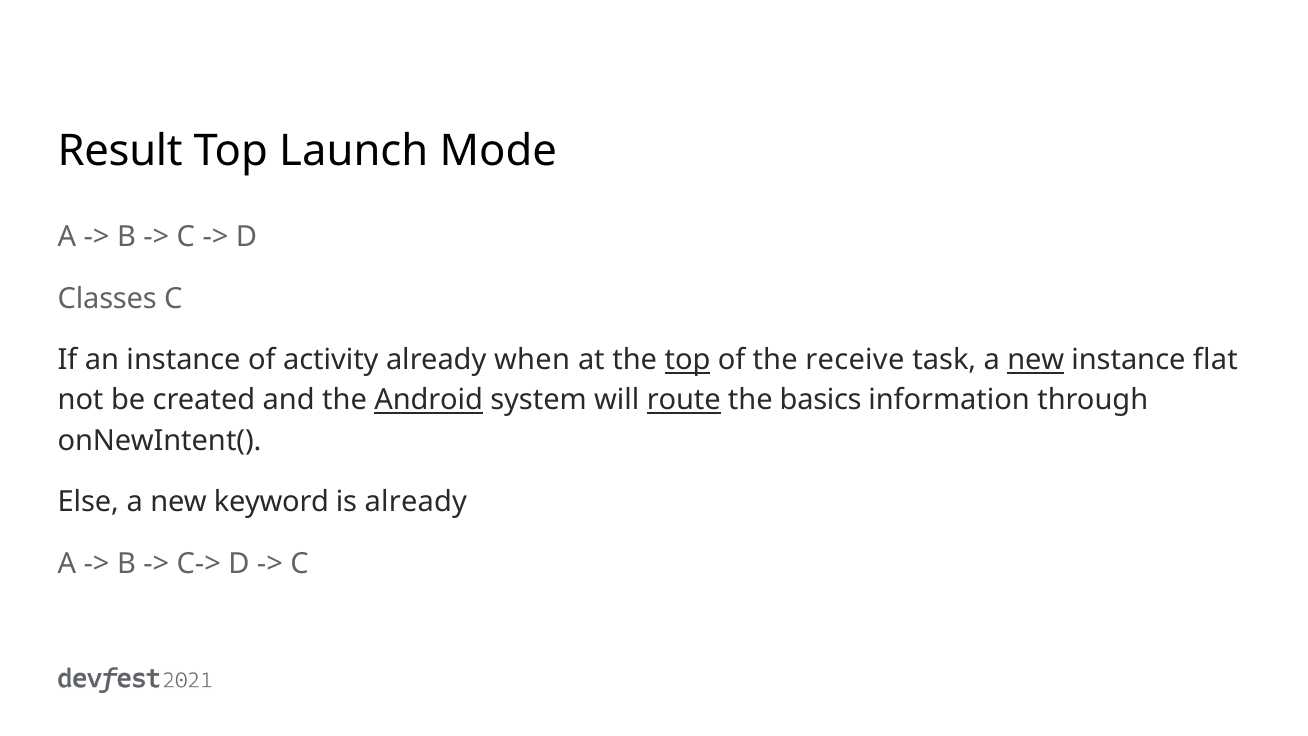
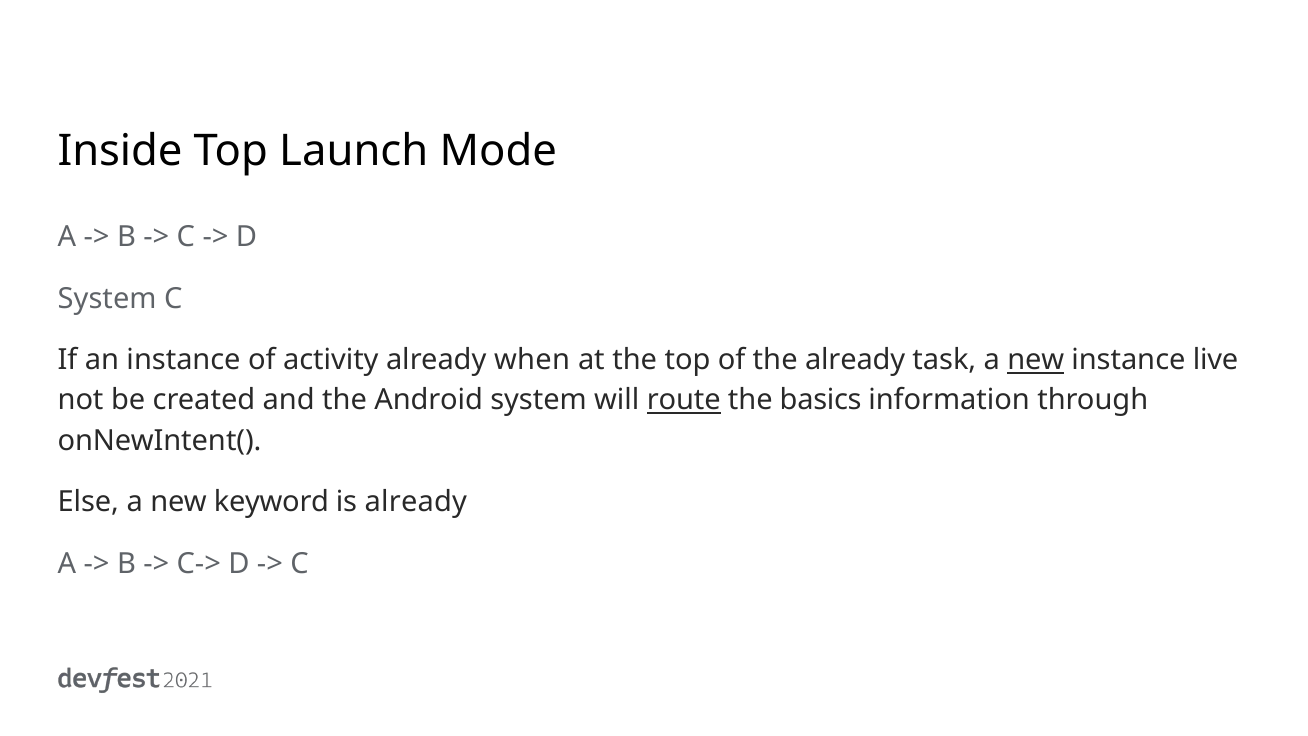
Result: Result -> Inside (120, 151)
Classes: Classes -> System (107, 298)
top underline: present -> none (688, 360)
the receive: receive -> already (855, 360)
flat: flat -> live (1216, 360)
Android underline: present -> none (429, 400)
